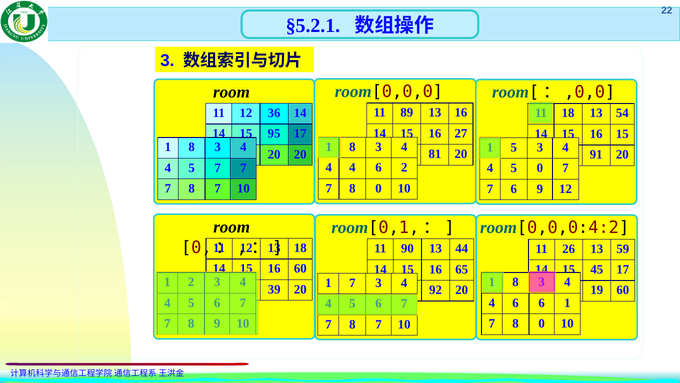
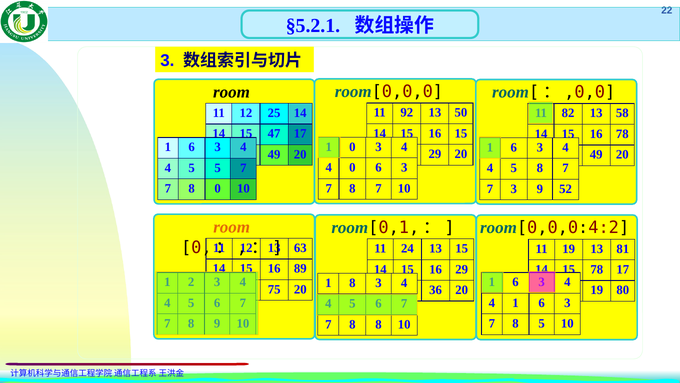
89: 89 -> 92 (407, 113)
13 16: 16 -> 50 (461, 113)
36: 36 -> 25 (274, 113)
18: 18 -> 82 (568, 113)
54: 54 -> 58 (622, 113)
16 27: 27 -> 15 (461, 133)
95: 95 -> 47 (274, 134)
16 15: 15 -> 78 (622, 134)
8: 8 -> 0 (352, 147)
8: 8 -> 6 (192, 147)
5: 5 -> 6 (514, 147)
81: 81 -> 29 (435, 154)
20: 20 -> 49 (274, 154)
91: 91 -> 49 (596, 154)
4: 4 -> 0 (352, 167)
2: 2 -> 3 (404, 167)
5 7: 7 -> 5 (218, 168)
5 0: 0 -> 8 (540, 168)
0: 0 -> 7 (378, 188)
7: 7 -> 0 (218, 188)
7 6: 6 -> 3 (514, 189)
9 12: 12 -> 52 (566, 189)
room colour: black -> orange (232, 227)
18: 18 -> 63 (300, 248)
90: 90 -> 24 (407, 248)
13 44: 44 -> 15 (462, 248)
11 26: 26 -> 19 (569, 248)
59: 59 -> 81 (623, 248)
16 60: 60 -> 89 (300, 268)
16 65: 65 -> 29 (462, 269)
45: 45 -> 78 (597, 269)
8: 8 -> 6 (516, 282)
7: 7 -> 8 (352, 283)
39: 39 -> 75 (274, 289)
92: 92 -> 36 (436, 290)
19 60: 60 -> 80 (623, 290)
6: 6 -> 1 (516, 303)
1: 1 -> 3 (567, 303)
0: 0 -> 5 (542, 323)
7: 7 -> 8 (378, 324)
